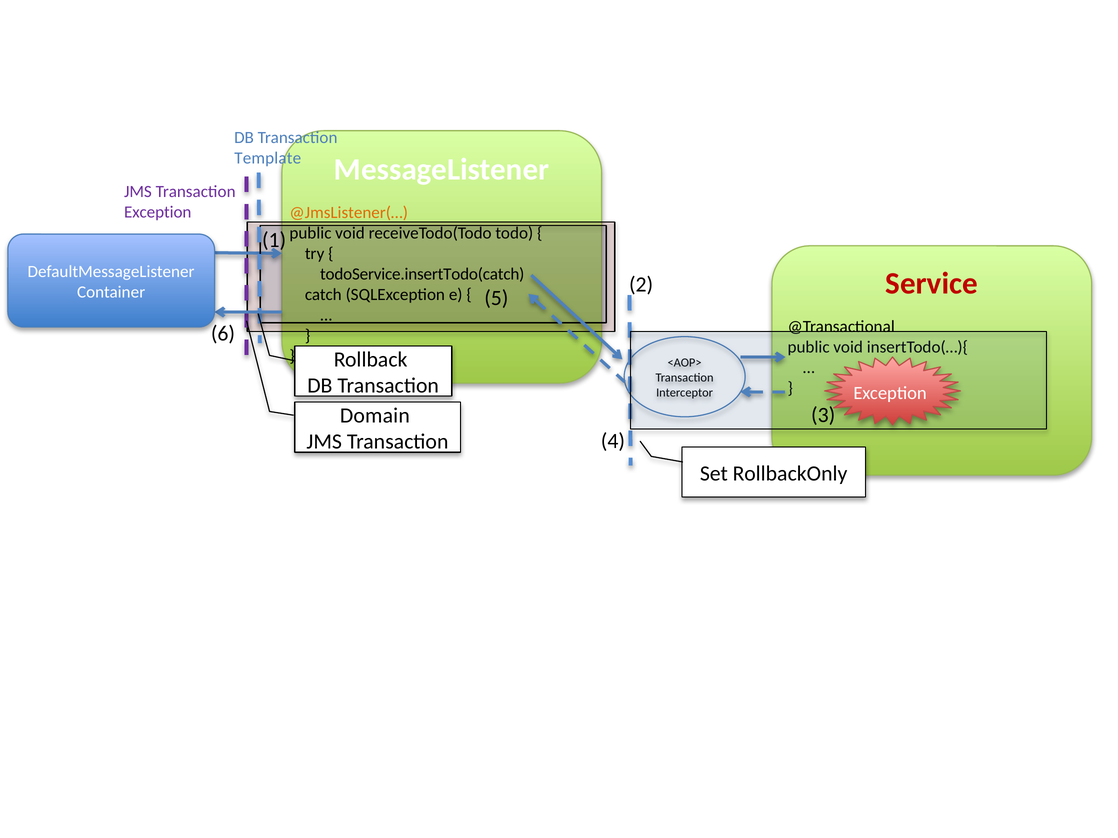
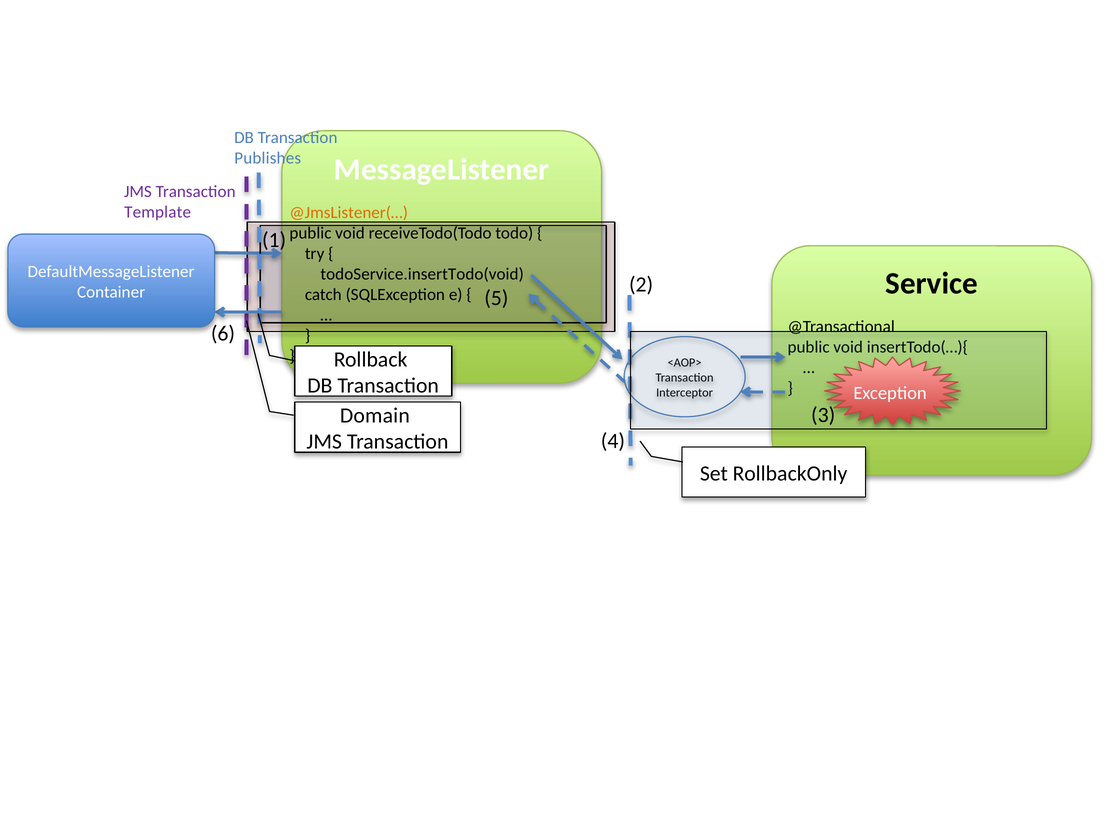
Template: Template -> Publishes (268, 158)
Exception: Exception -> Template (158, 212)
todoService.insertTodo(catch: todoService.insertTodo(catch -> todoService.insertTodo(void (422, 274)
Service colour: red -> black (932, 283)
